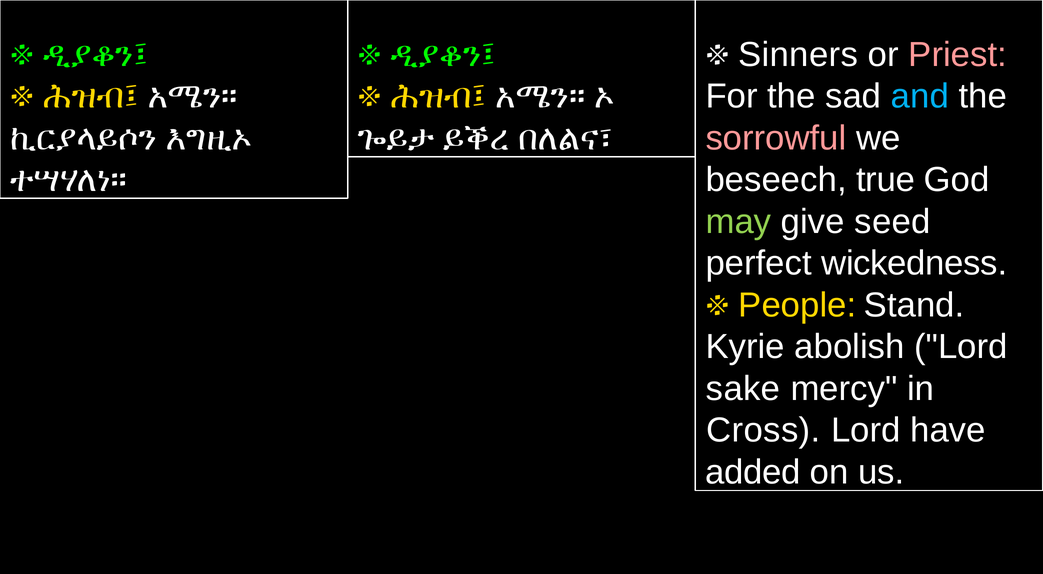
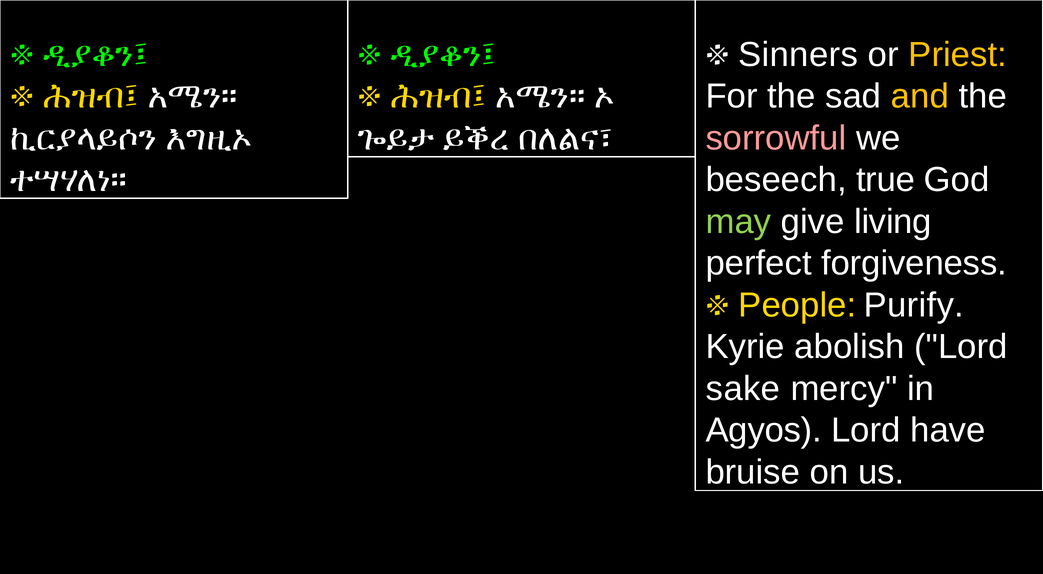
Priest colour: pink -> yellow (958, 55)
and colour: light blue -> yellow (920, 96)
seed: seed -> living (893, 221)
wickedness: wickedness -> forgiveness (914, 263)
Stand: Stand -> Purify (914, 305)
Cross: Cross -> Agyos (764, 430)
added: added -> bruise (753, 472)
